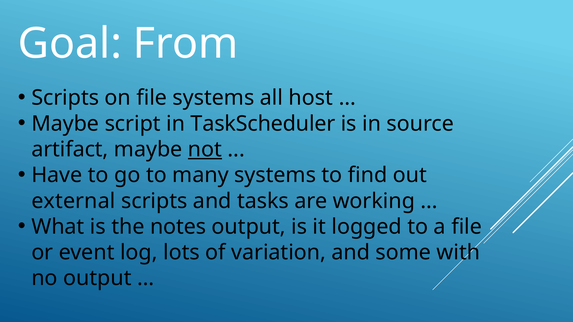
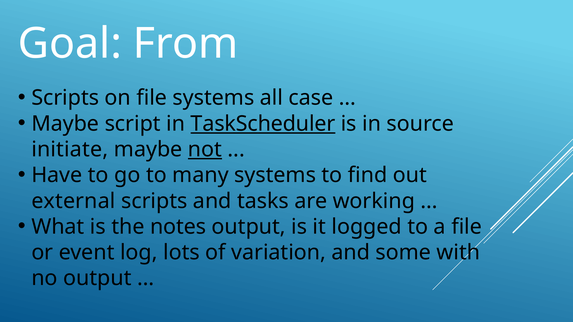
host: host -> case (311, 98)
TaskScheduler underline: none -> present (263, 124)
artifact: artifact -> initiate (70, 150)
